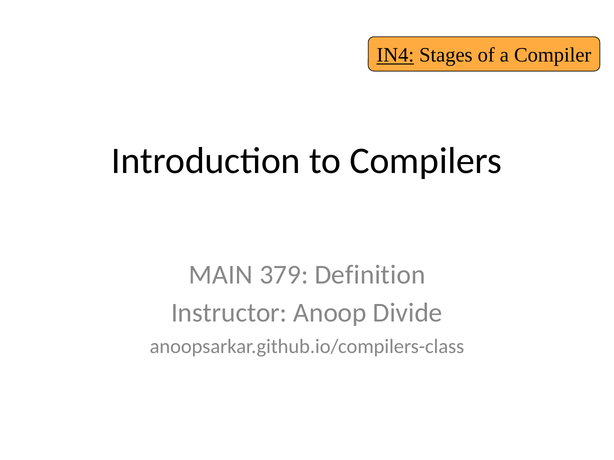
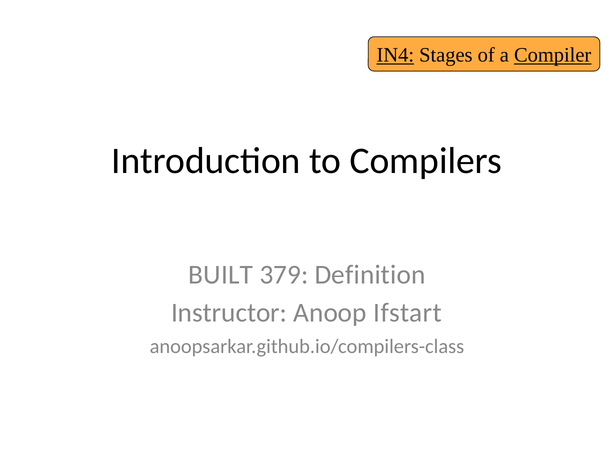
Compiler underline: none -> present (553, 55)
MAIN: MAIN -> BUILT (221, 275)
Divide: Divide -> Ifstart (408, 313)
